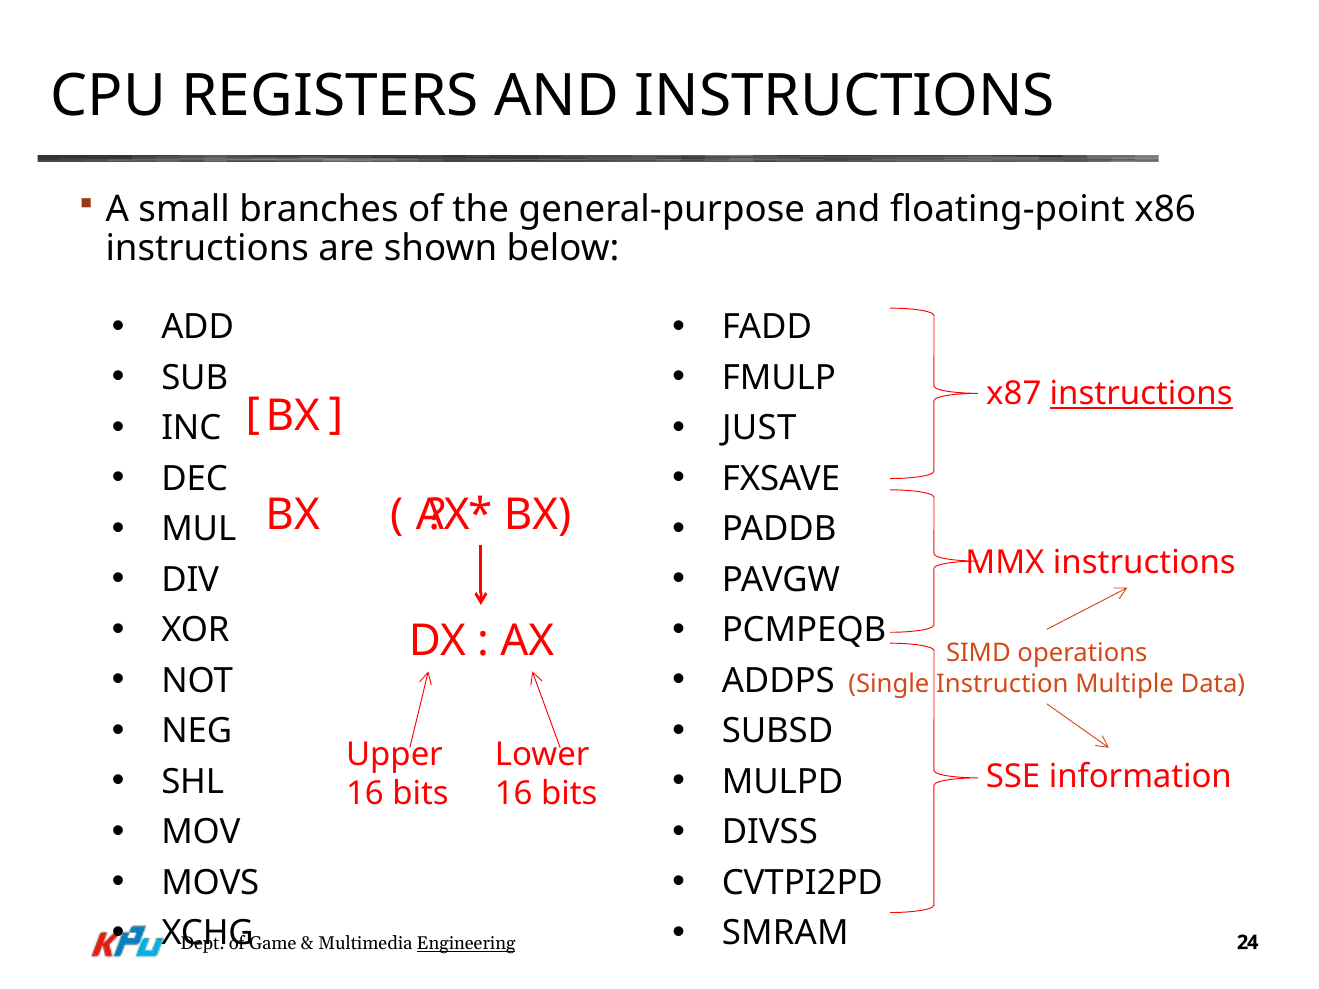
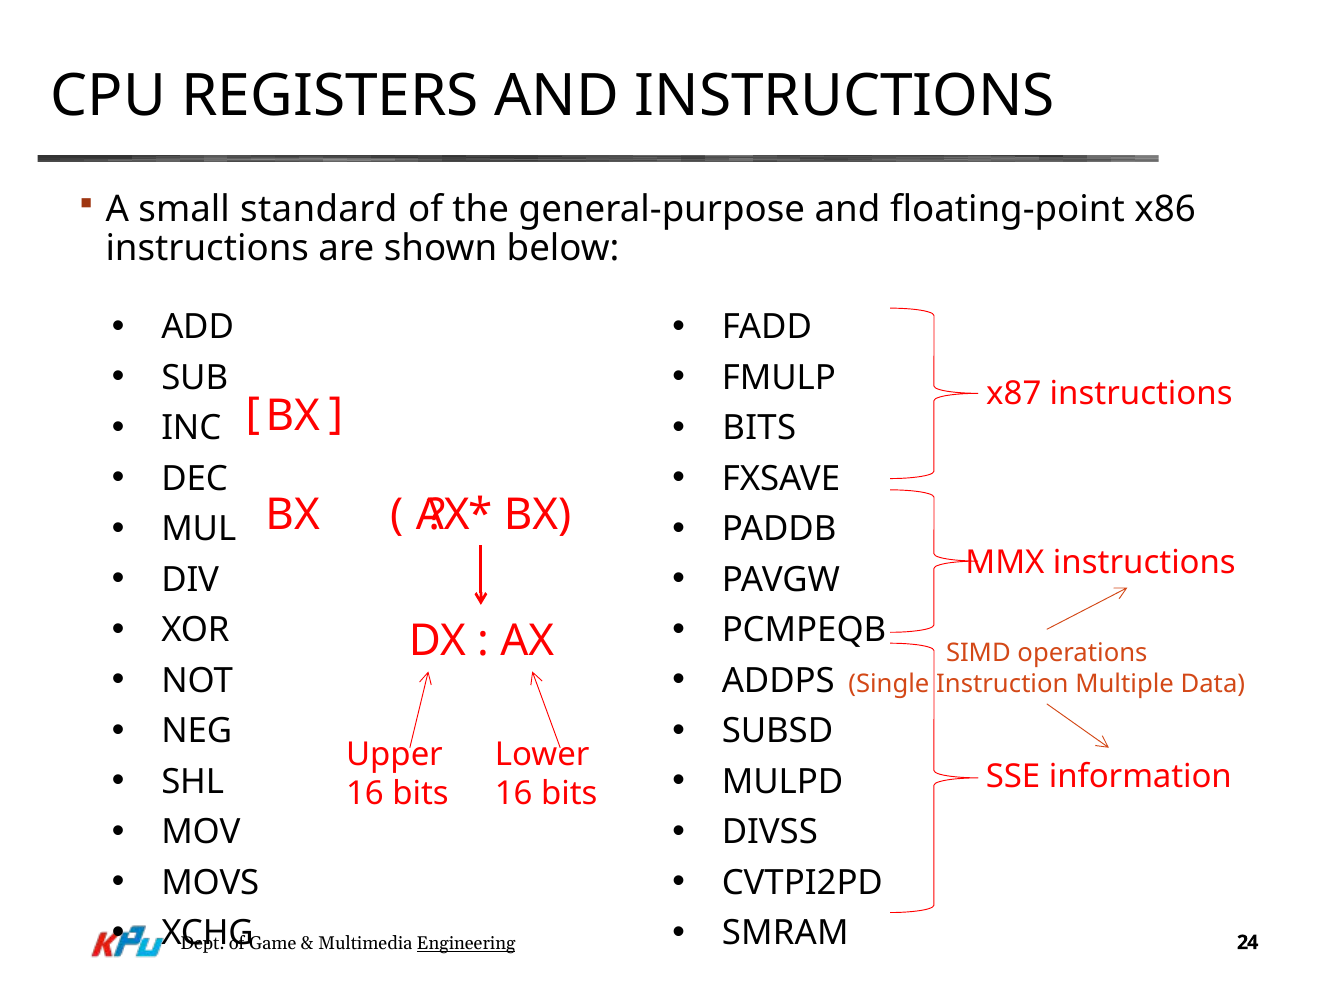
branches: branches -> standard (319, 209)
instructions underline: present -> none (1141, 393)
JUST: JUST -> BITS (759, 428)
